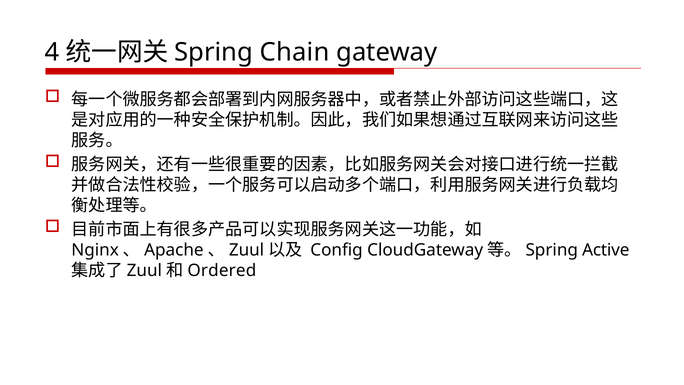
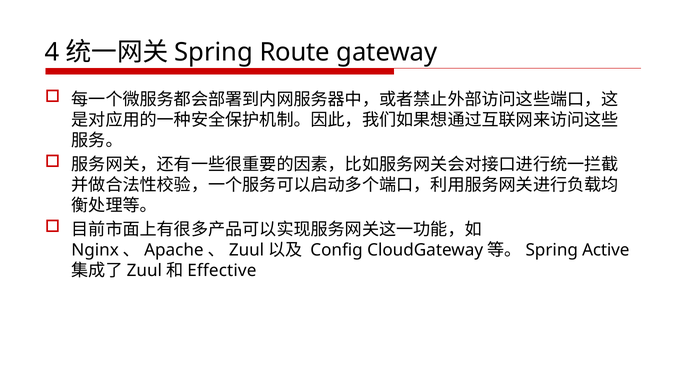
Chain: Chain -> Route (295, 52)
Ordered: Ordered -> Effective (222, 270)
